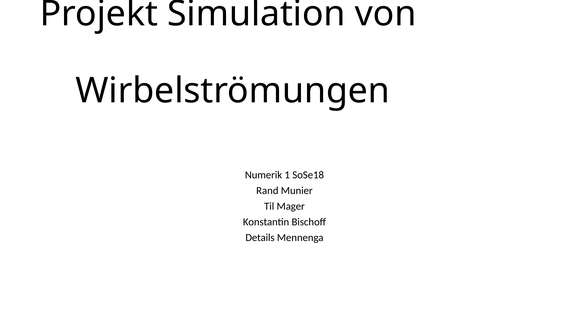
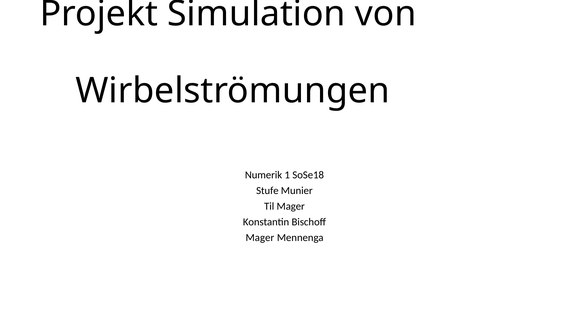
Rand: Rand -> Stufe (267, 191)
Details: Details -> Mager (260, 238)
